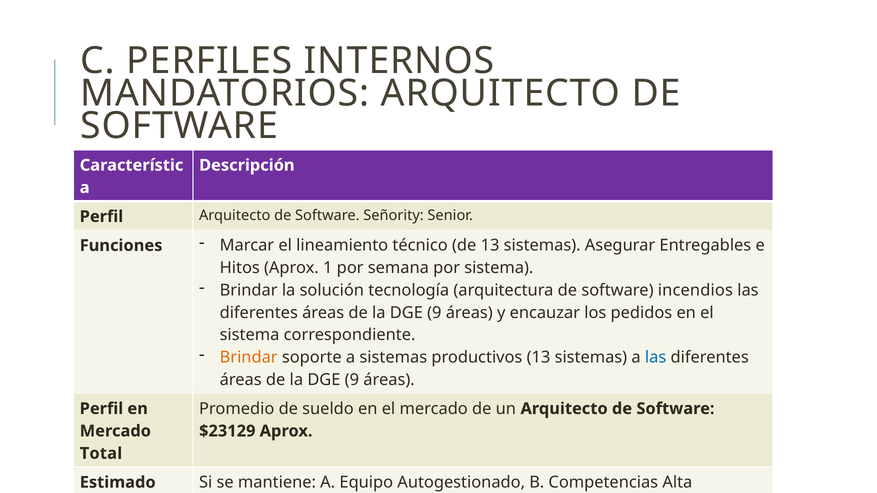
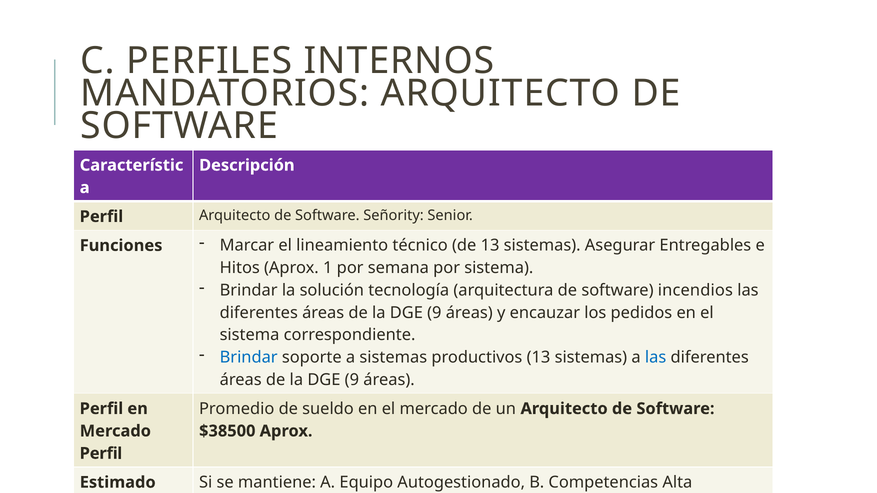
Brindar colour: orange -> blue (249, 358)
$23129: $23129 -> $38500 (227, 431)
Total: Total -> Perfil (101, 454)
